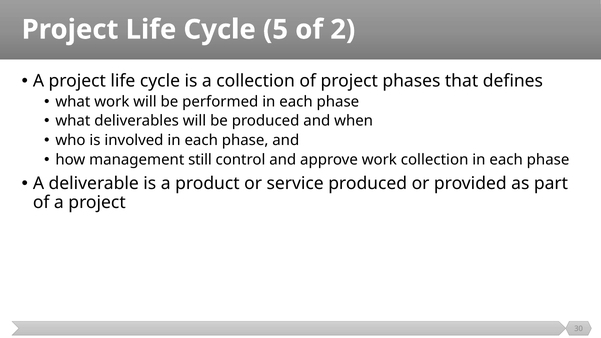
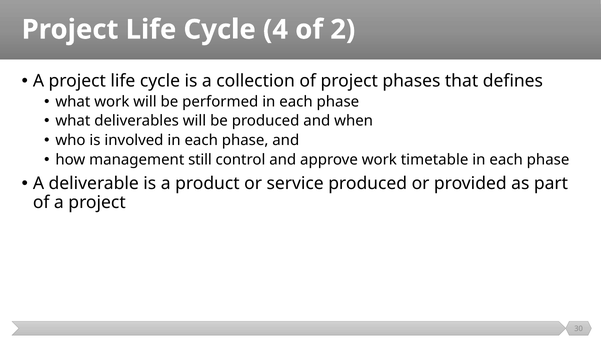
5: 5 -> 4 (276, 30)
work collection: collection -> timetable (435, 160)
